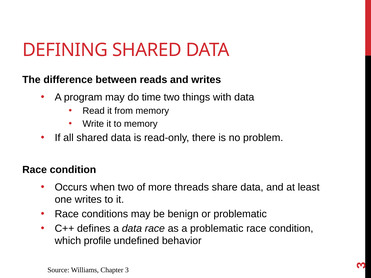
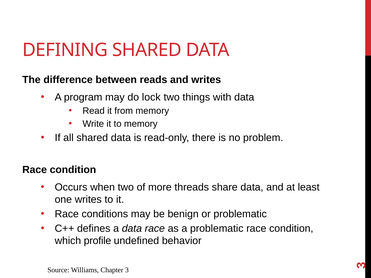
time: time -> lock (151, 97)
